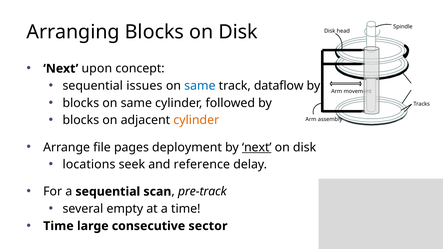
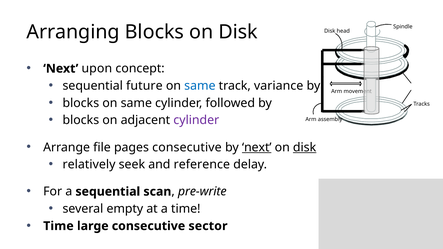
issues: issues -> future (144, 86)
dataflow: dataflow -> variance (279, 86)
cylinder colour: orange -> purple (196, 120)
pages deployment: deployment -> consecutive (187, 147)
disk underline: none -> present (305, 147)
locations: locations -> relatively (89, 165)
pre-track: pre-track -> pre-write (202, 192)
